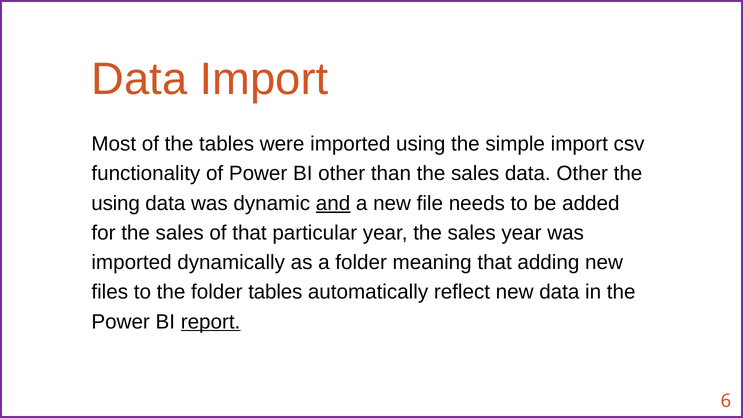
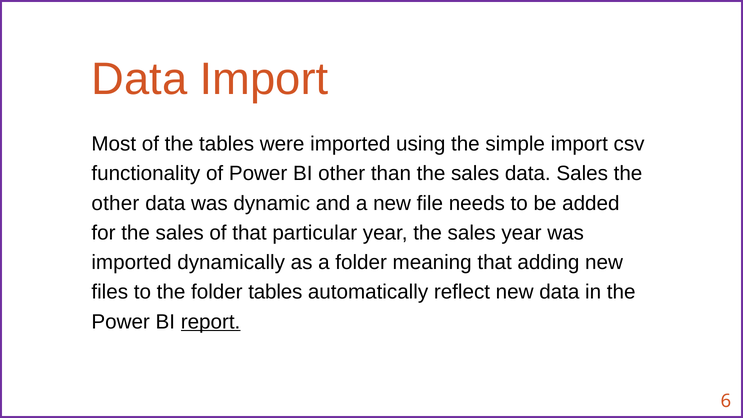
data Other: Other -> Sales (582, 174)
using: using -> other (115, 203)
and underline: present -> none (333, 203)
